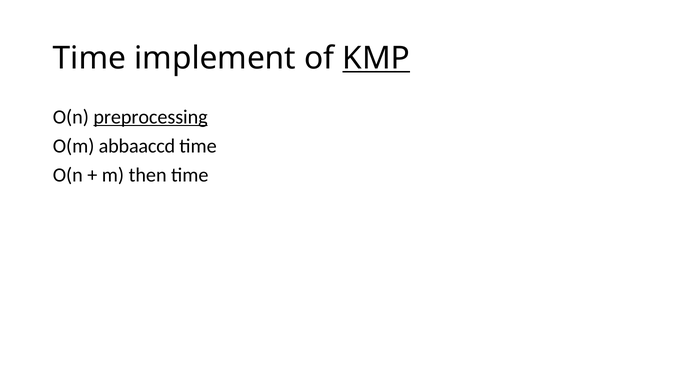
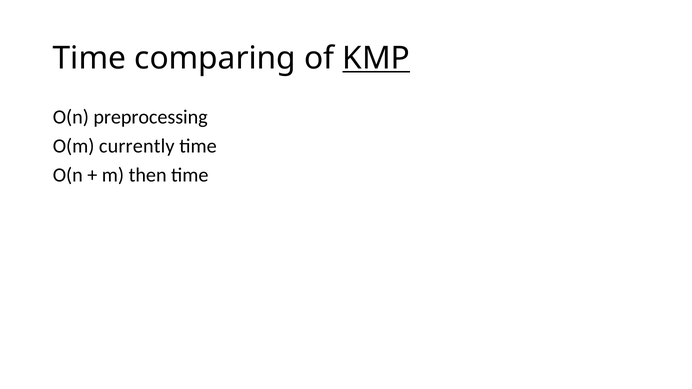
implement: implement -> comparing (215, 58)
preprocessing underline: present -> none (151, 117)
abbaaccd: abbaaccd -> currently (137, 146)
